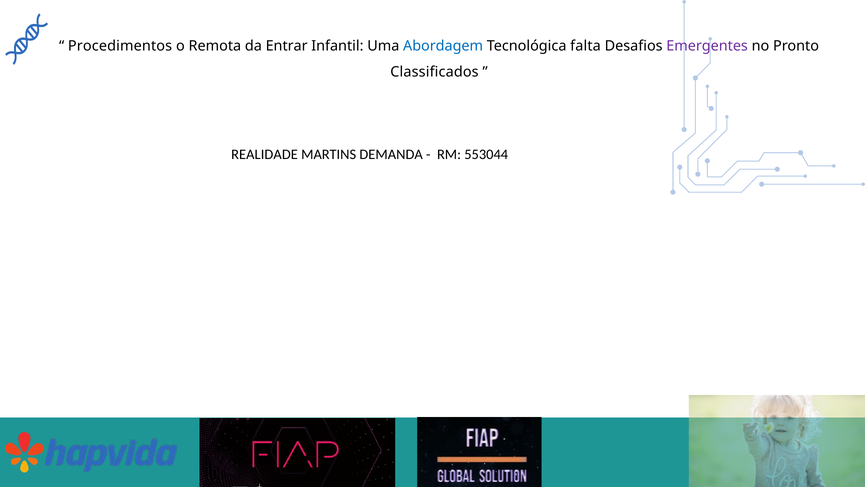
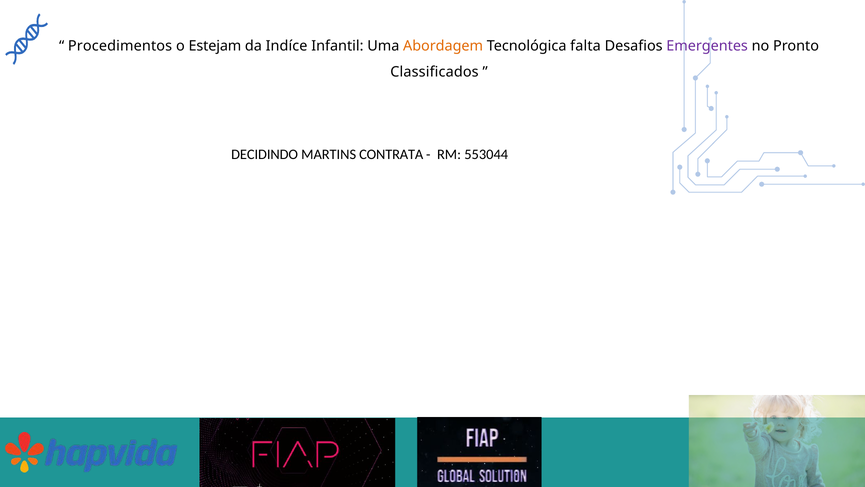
Remota: Remota -> Estejam (215, 46)
Entrar: Entrar -> Indíce (287, 46)
Abordagem colour: blue -> orange (443, 46)
REALIDADE: REALIDADE -> DECIDINDO (265, 154)
DEMANDA: DEMANDA -> CONTRATA (391, 154)
